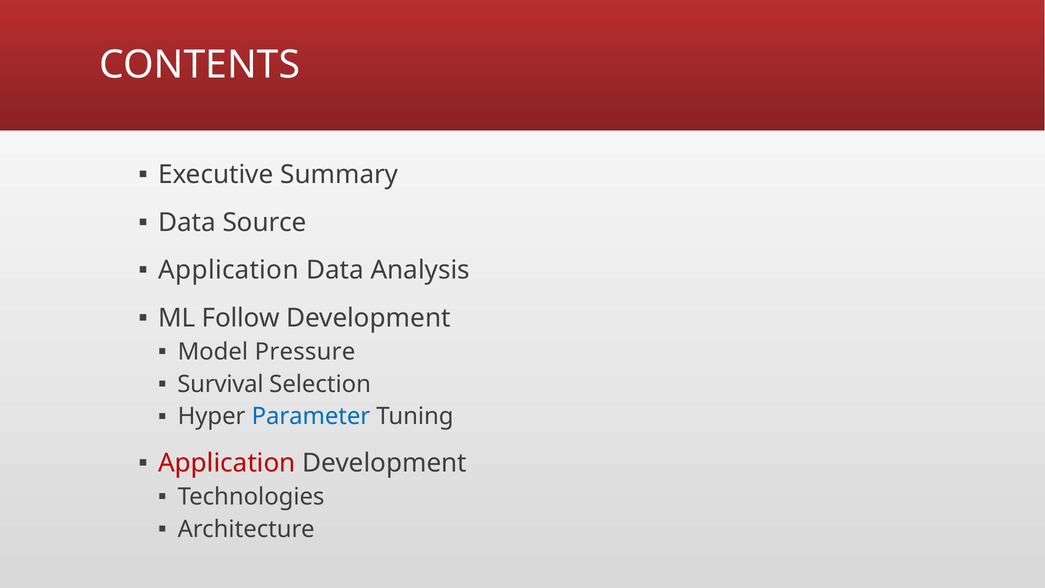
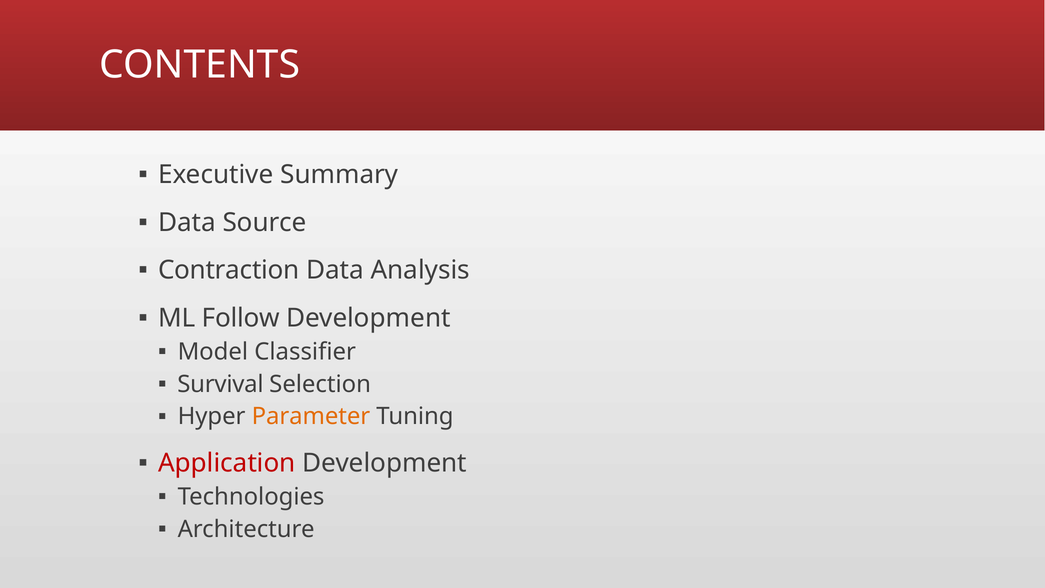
Application: Application -> Contraction (229, 270)
Pressure: Pressure -> Classifier (305, 352)
Parameter colour: blue -> orange (311, 416)
